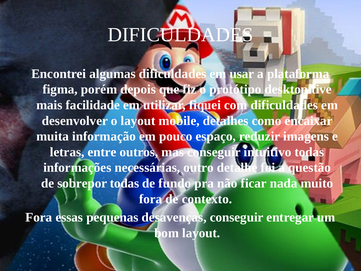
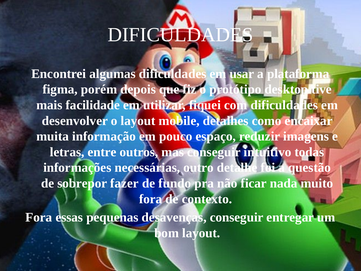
sobrepor todas: todas -> fazer (124, 183)
